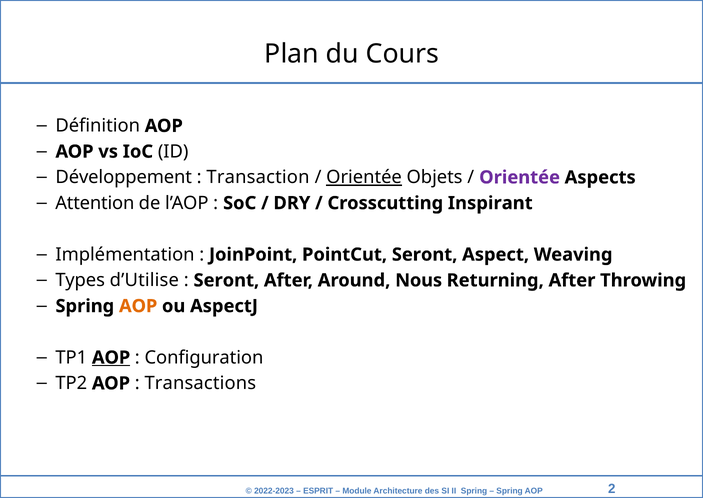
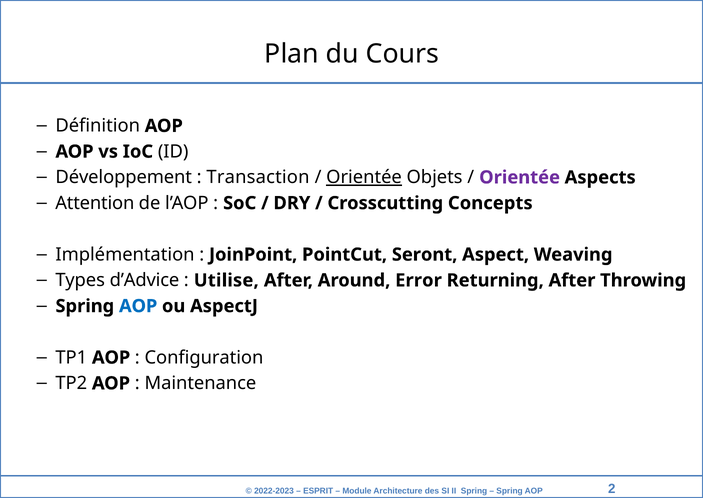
Inspirant: Inspirant -> Concepts (490, 203)
d’Utilise: d’Utilise -> d’Advice (144, 280)
Seront: Seront -> Utilise (226, 280)
Nous: Nous -> Error (418, 280)
AOP colour: orange -> blue (138, 306)
AOP underline: present -> none (111, 357)
Transactions: Transactions -> Maintenance (200, 383)
